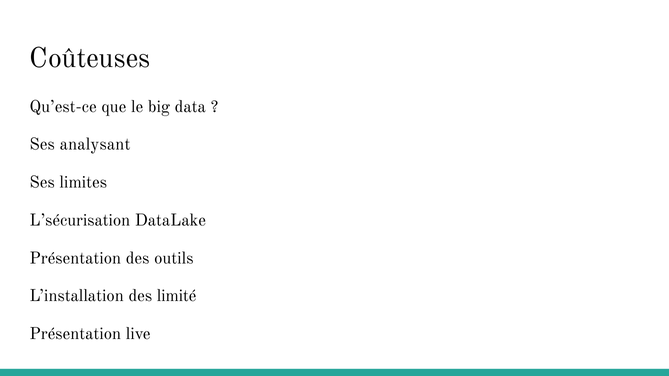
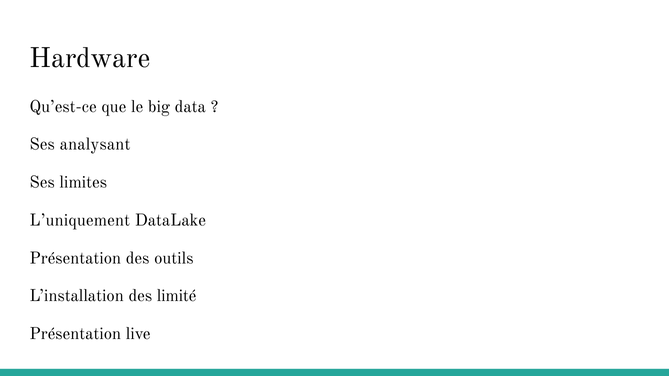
Coûteuses: Coûteuses -> Hardware (90, 58)
L’sécurisation: L’sécurisation -> L’uniquement (80, 220)
